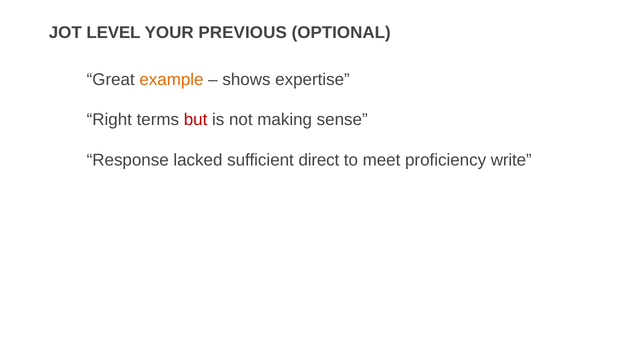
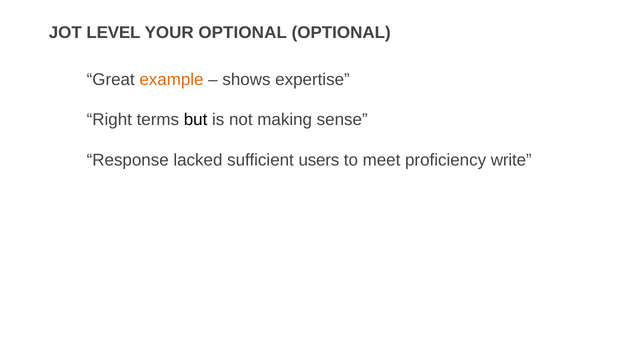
YOUR PREVIOUS: PREVIOUS -> OPTIONAL (243, 33)
but colour: red -> black (196, 120)
direct: direct -> users (319, 160)
